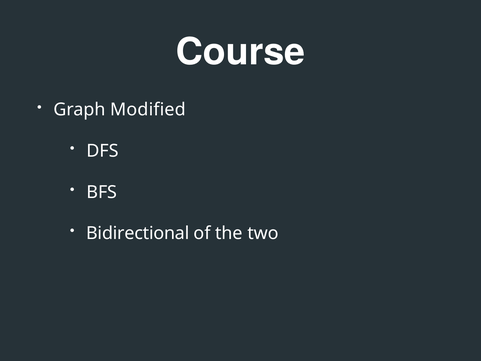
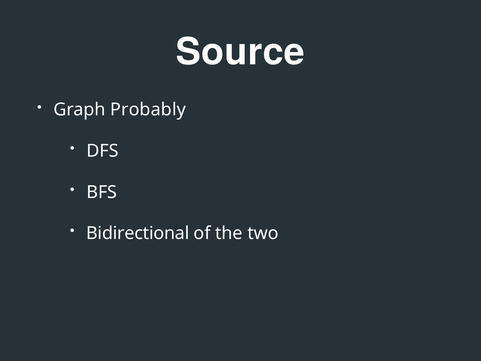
Course: Course -> Source (240, 52)
Modified: Modified -> Probably (148, 110)
